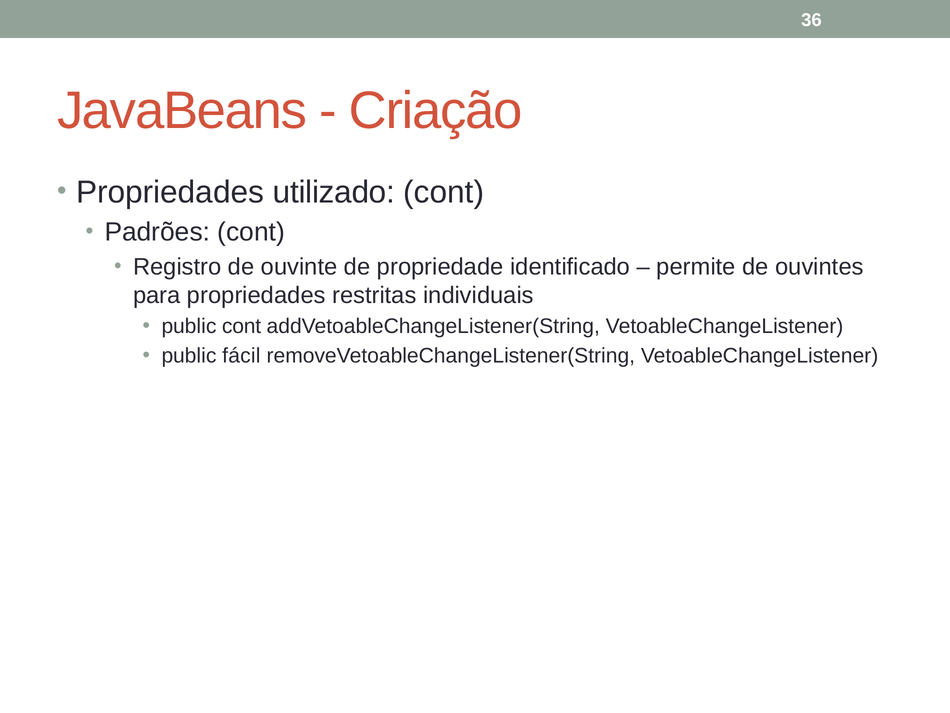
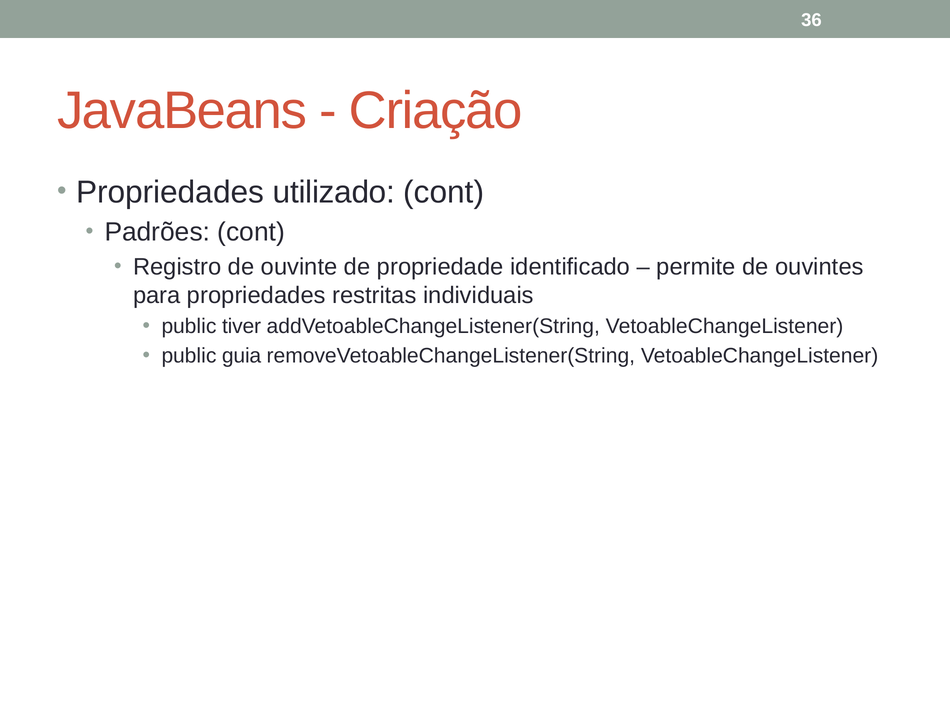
public cont: cont -> tiver (242, 326)
fácil: fácil -> guia (242, 356)
